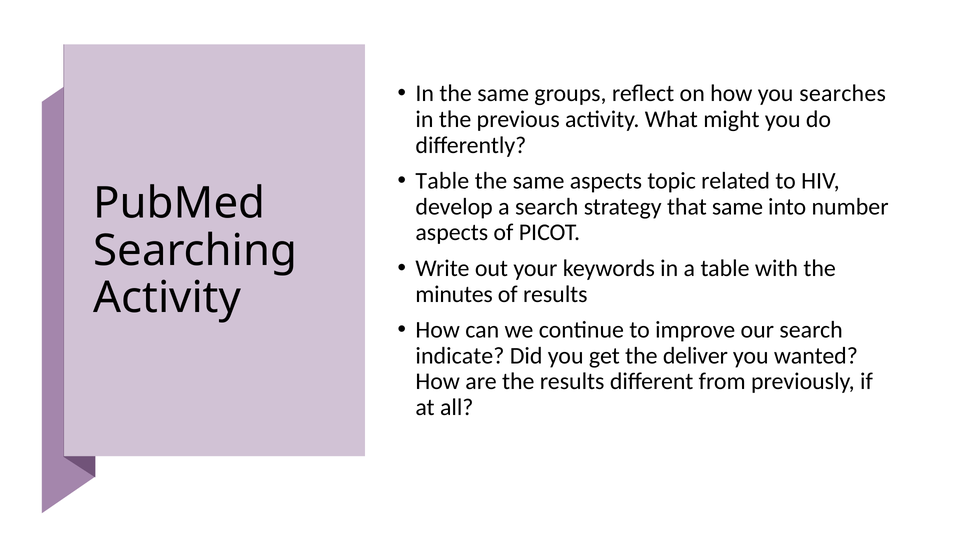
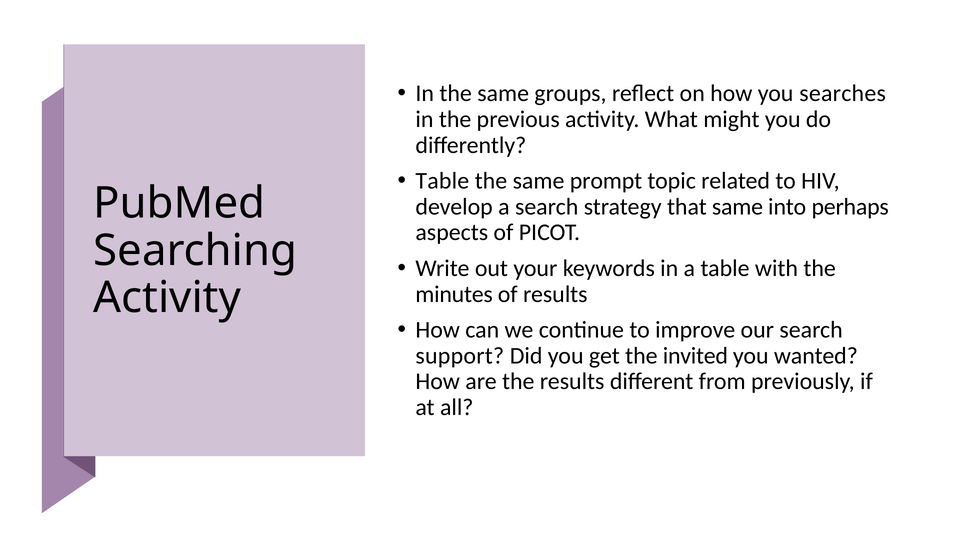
same aspects: aspects -> prompt (606, 181)
number: number -> perhaps (850, 207)
indicate: indicate -> support (460, 356)
deliver: deliver -> invited (695, 356)
